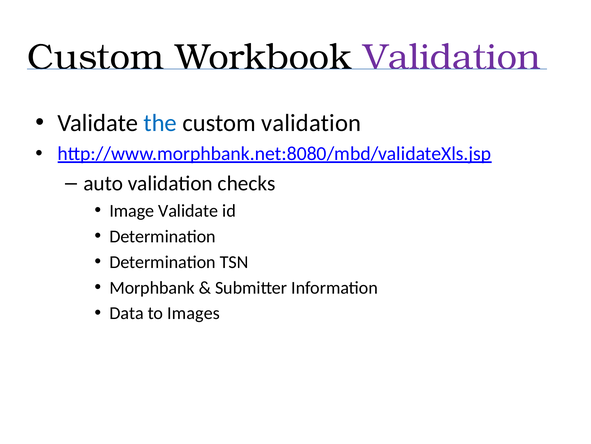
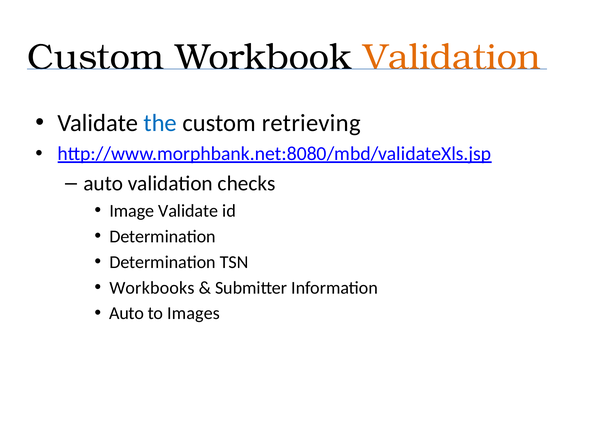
Validation colour: purple -> orange (452, 57)
custom validation: validation -> retrieving (311, 123)
Morphbank: Morphbank -> Workbooks (152, 287)
Data: Data -> Auto (127, 313)
